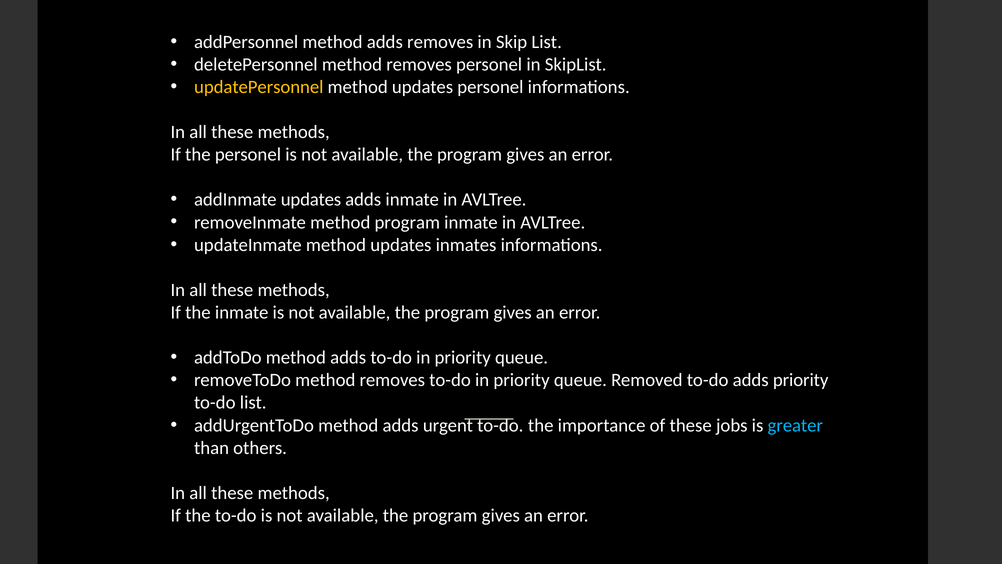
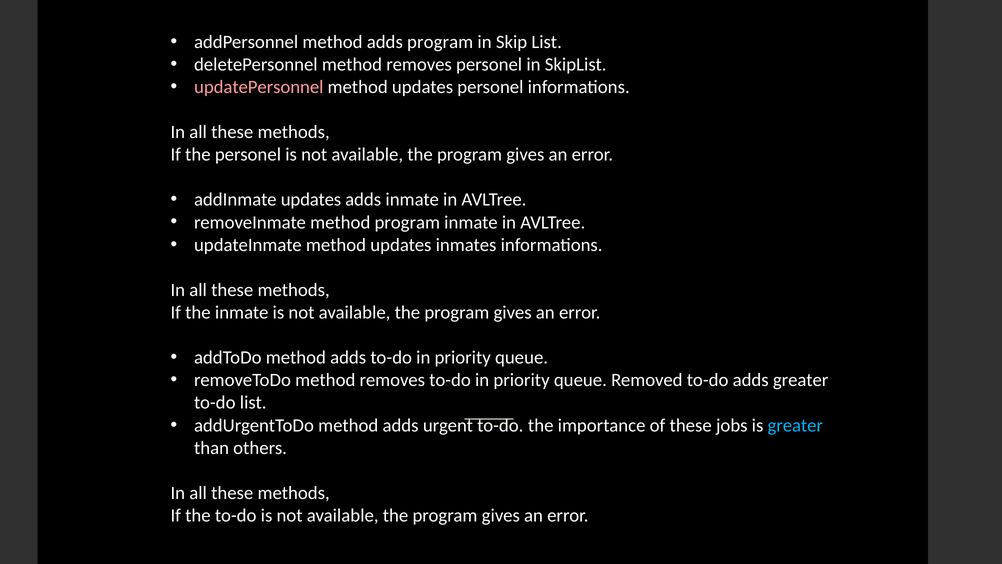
adds removes: removes -> program (440, 42)
updatePersonnel colour: yellow -> pink (259, 87)
adds priority: priority -> greater (801, 380)
